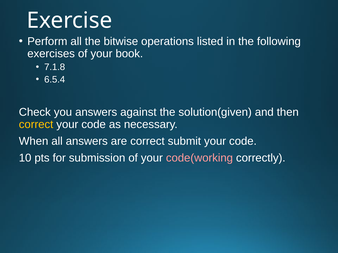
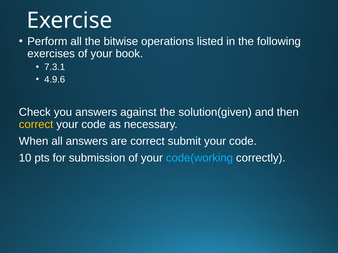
7.1.8: 7.1.8 -> 7.3.1 (55, 67)
6.5.4: 6.5.4 -> 4.9.6 (55, 80)
code(working colour: pink -> light blue (199, 158)
